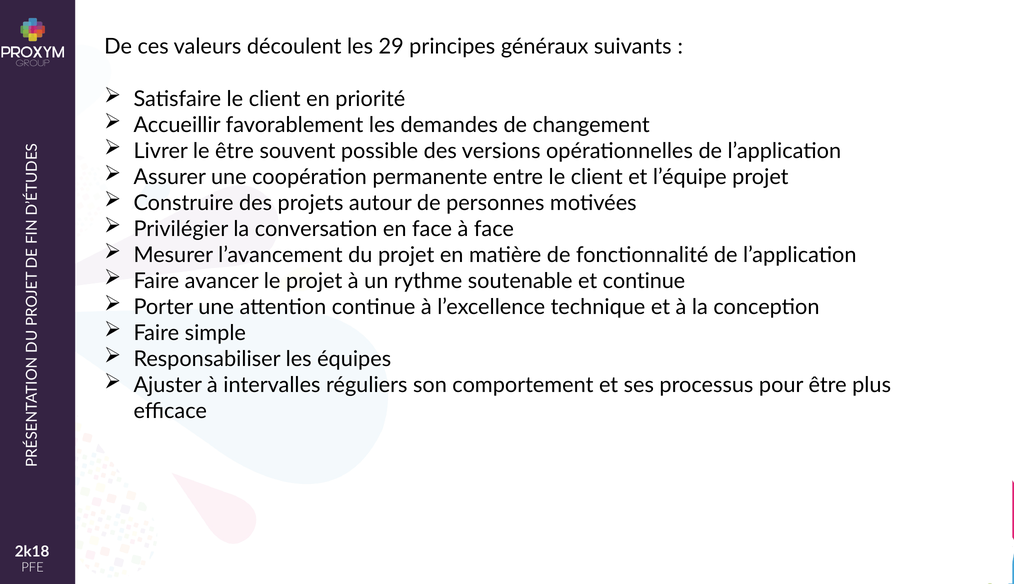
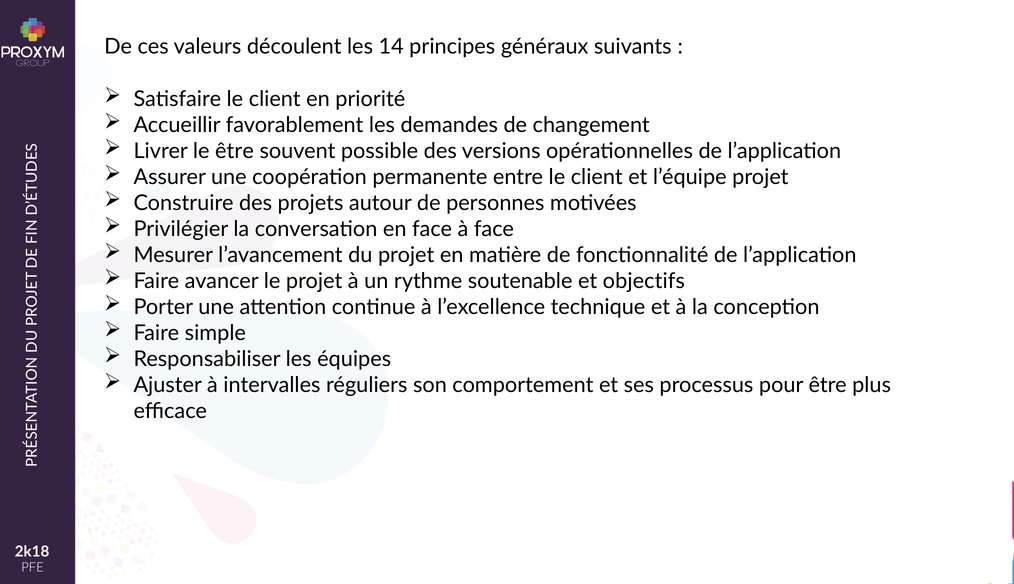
29: 29 -> 14 (391, 47)
et continue: continue -> objectifs (644, 281)
